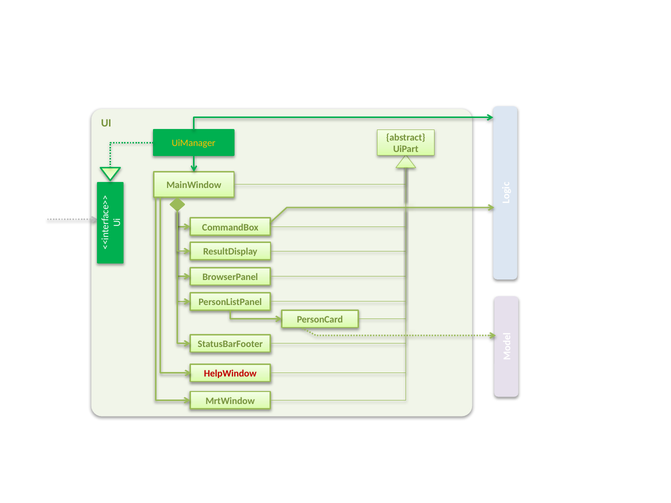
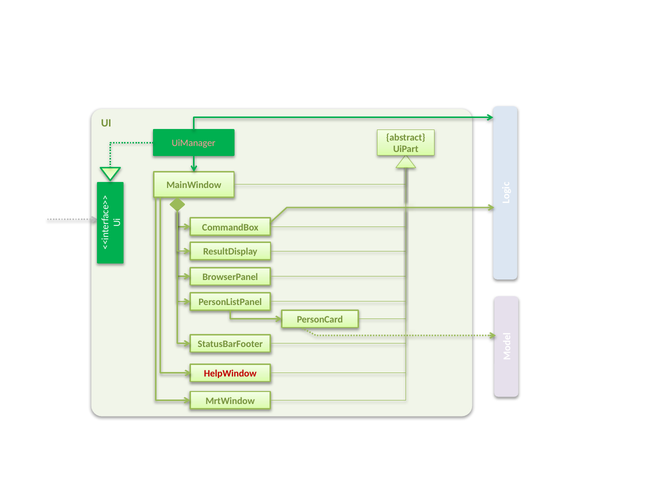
UiManager colour: yellow -> pink (194, 143)
